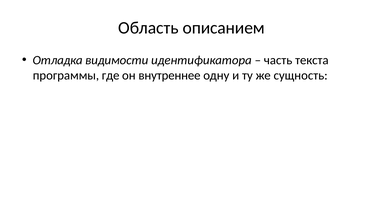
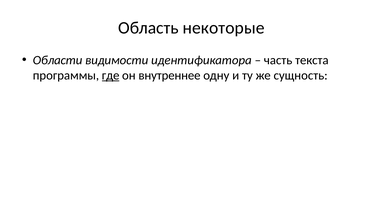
описанием: описанием -> некоторые (224, 28)
Отладка: Отладка -> Области (58, 60)
где underline: none -> present (111, 76)
